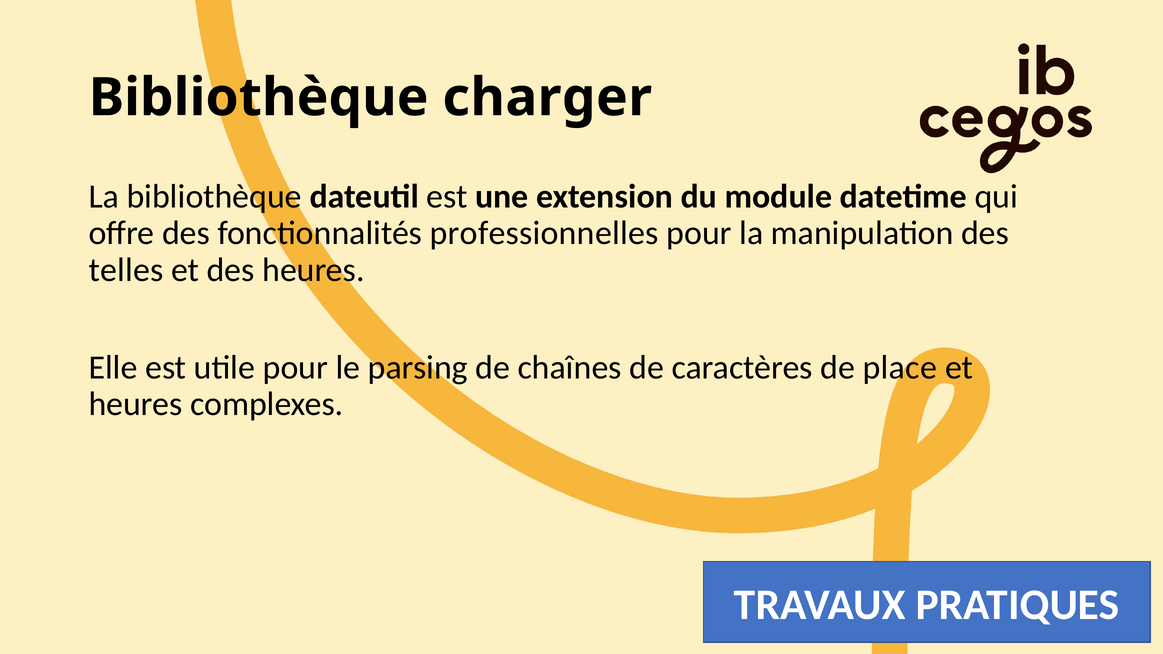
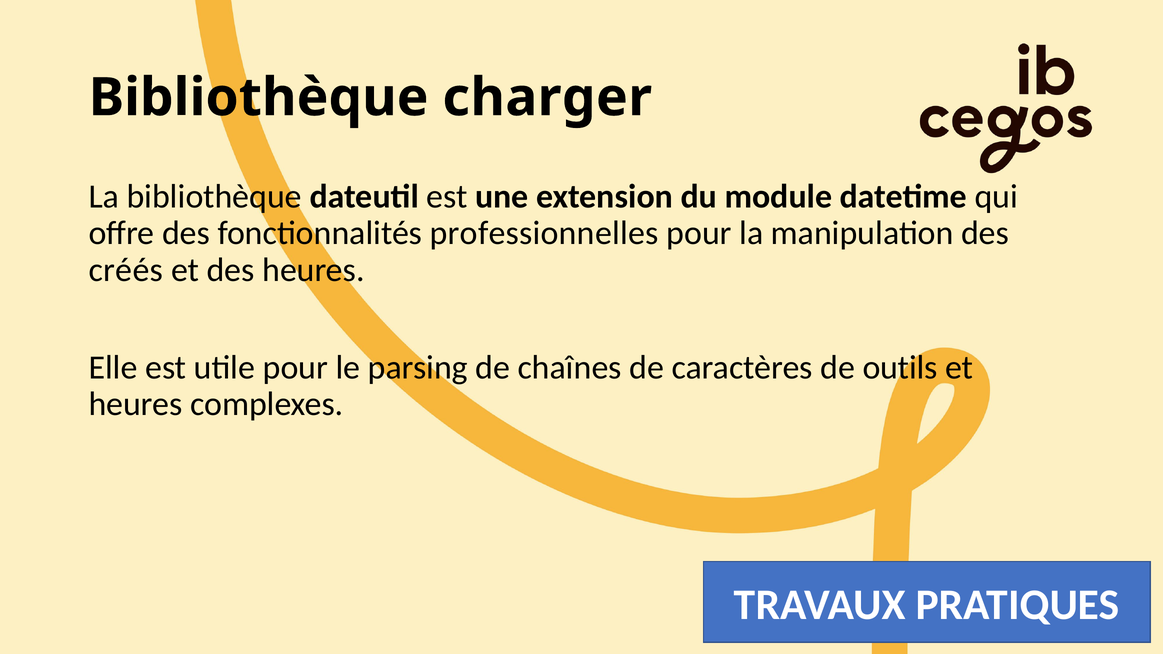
telles: telles -> créés (126, 270)
place: place -> outils (900, 367)
